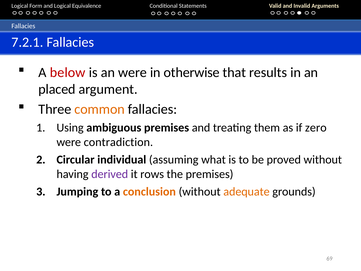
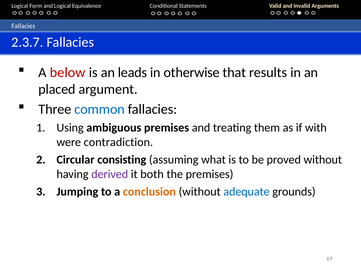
7.2.1: 7.2.1 -> 2.3.7 (27, 42)
an were: were -> leads (133, 72)
common colour: orange -> blue (100, 109)
zero: zero -> with (316, 128)
individual: individual -> consisting (122, 160)
rows: rows -> both (152, 174)
adequate colour: orange -> blue (246, 191)
